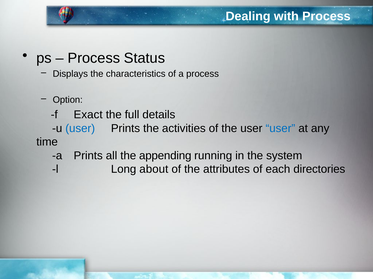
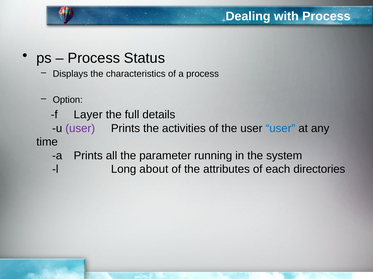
Exact: Exact -> Layer (88, 115)
user colour: blue -> purple (80, 129)
appending: appending -> parameter (165, 156)
